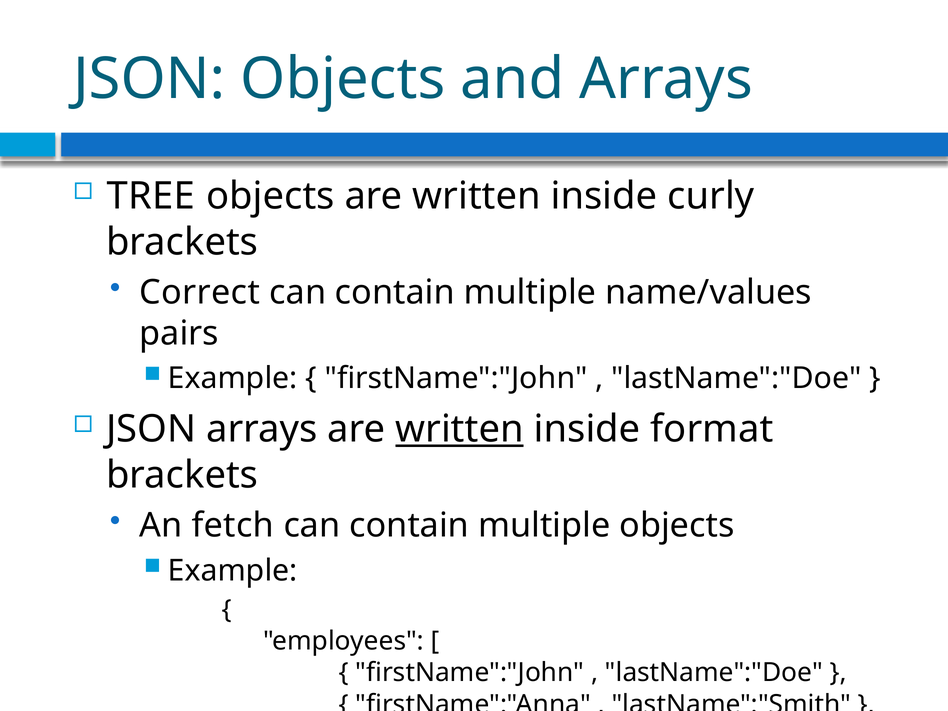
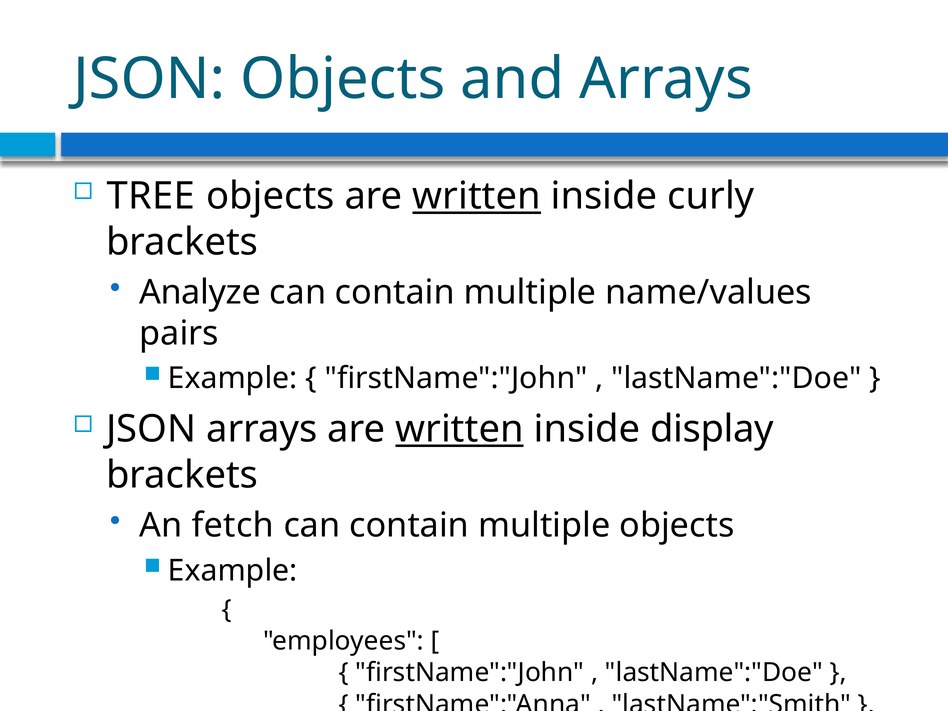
written underline: none -> present (477, 196)
Correct: Correct -> Analyze (200, 292)
format: format -> display (712, 429)
